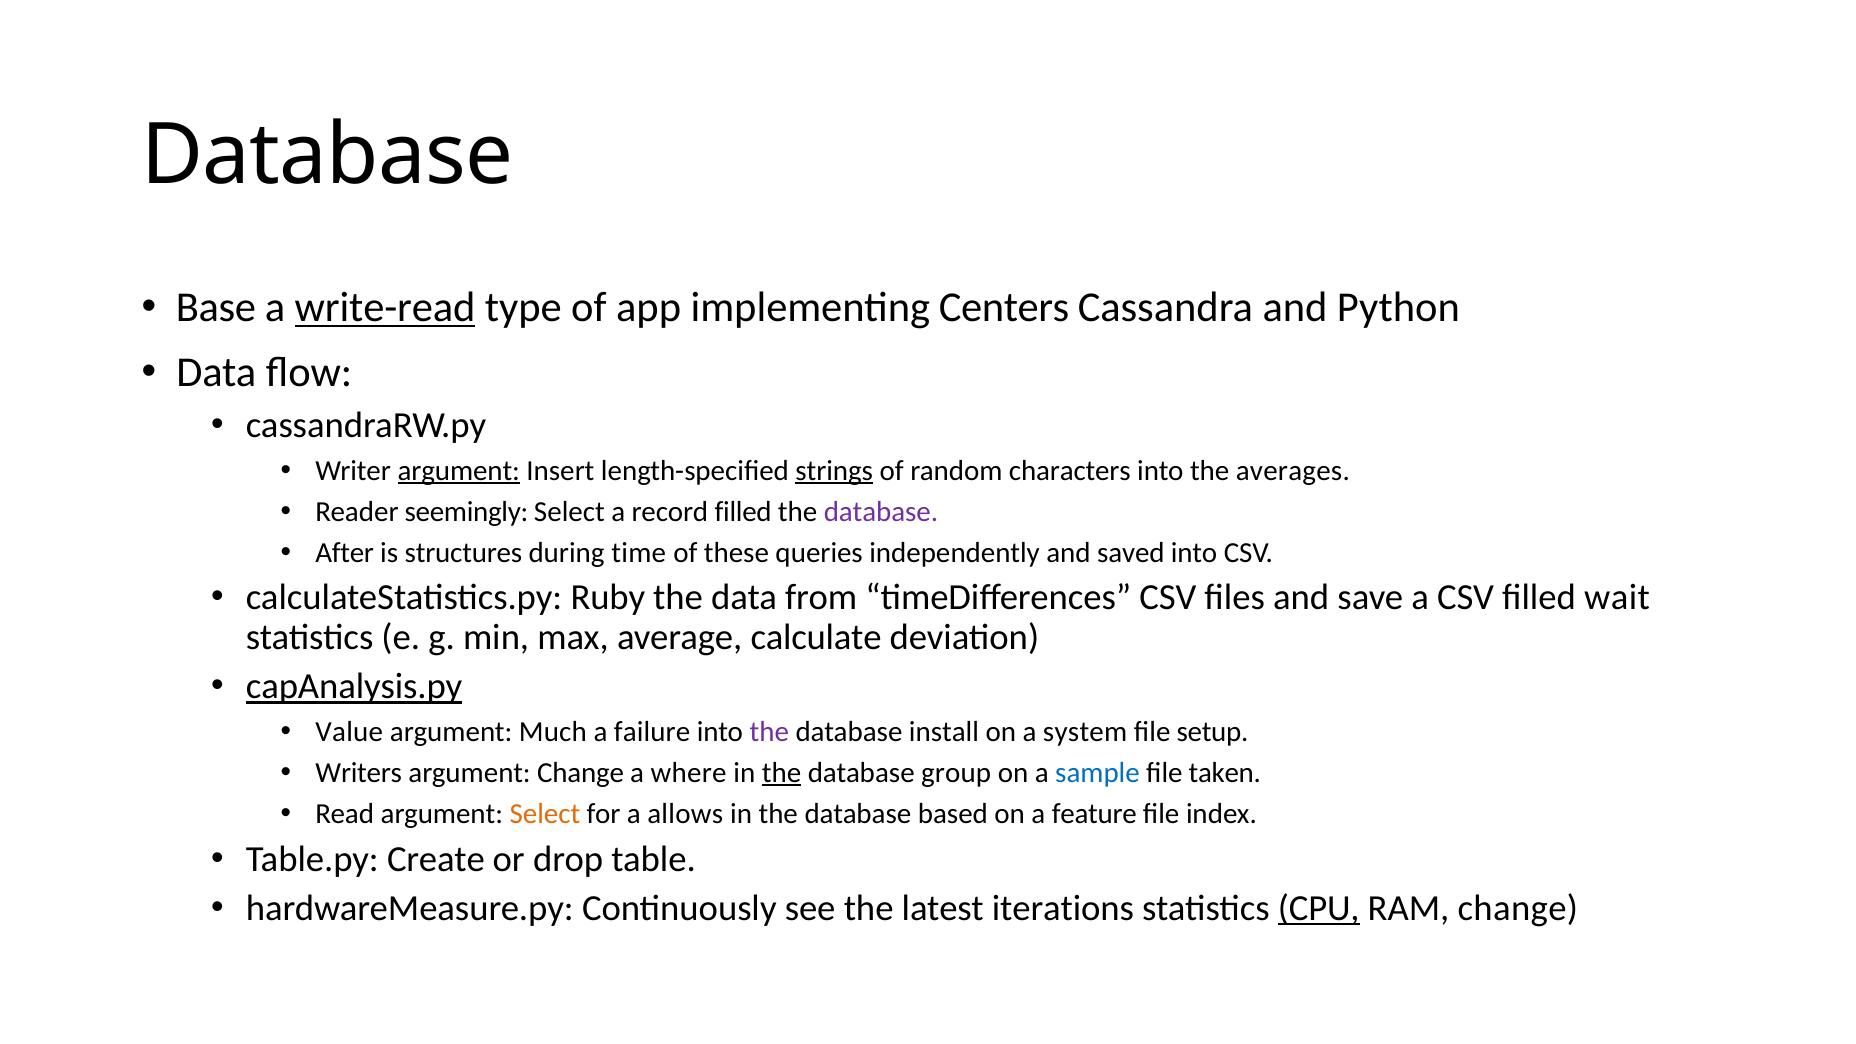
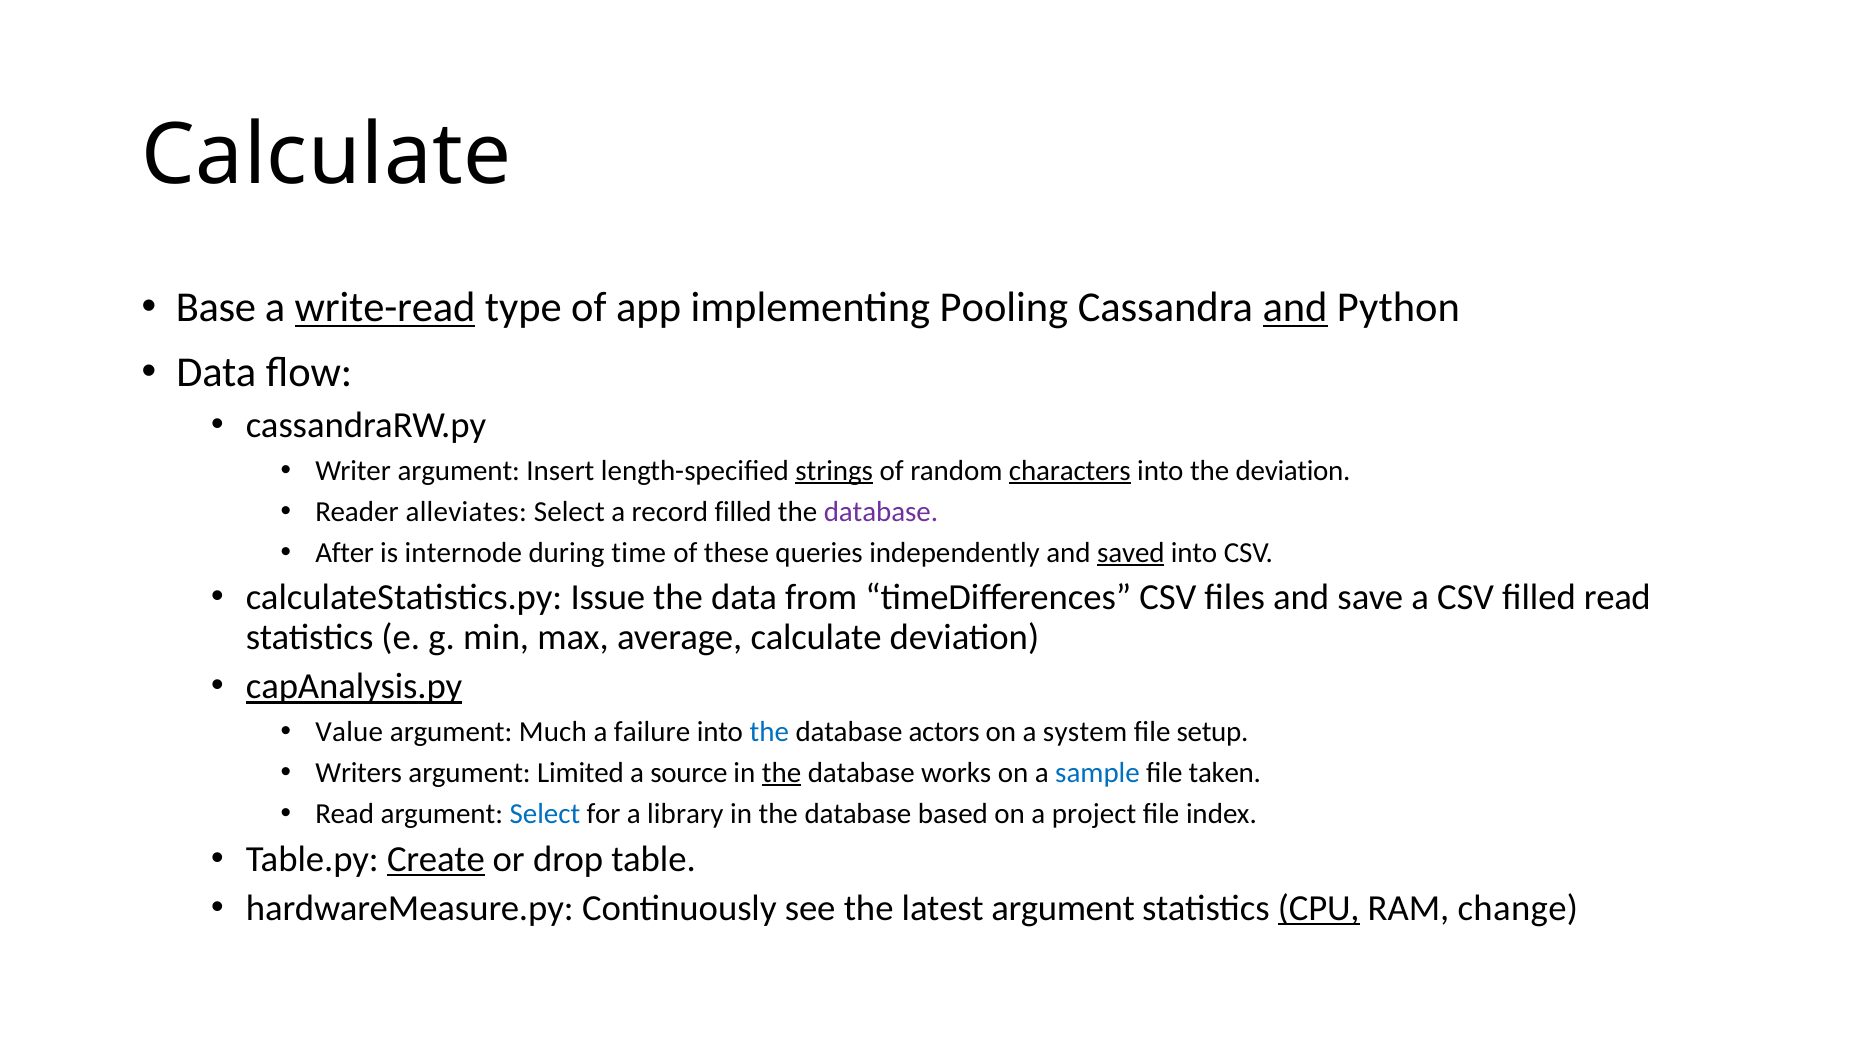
Database: Database -> Calculate (327, 156)
Centers: Centers -> Pooling (1004, 308)
and underline: none -> present (1295, 308)
argument underline: present -> none (459, 471)
characters underline: none -> present (1070, 471)
the averages: averages -> deviation (1293, 471)
seemingly: seemingly -> alleviates (466, 511)
structures: structures -> internode (463, 552)
saved underline: none -> present (1131, 552)
Ruby: Ruby -> Issue (608, 598)
filled wait: wait -> read (1617, 598)
the colour: purple -> blue (769, 732)
install: install -> actors (944, 732)
argument Change: Change -> Limited (581, 773)
where: where -> source (689, 773)
group: group -> works (956, 773)
Select colour: orange -> blue (545, 814)
allows: allows -> library (685, 814)
feature: feature -> project (1094, 814)
Create underline: none -> present (436, 859)
latest iterations: iterations -> argument (1063, 908)
